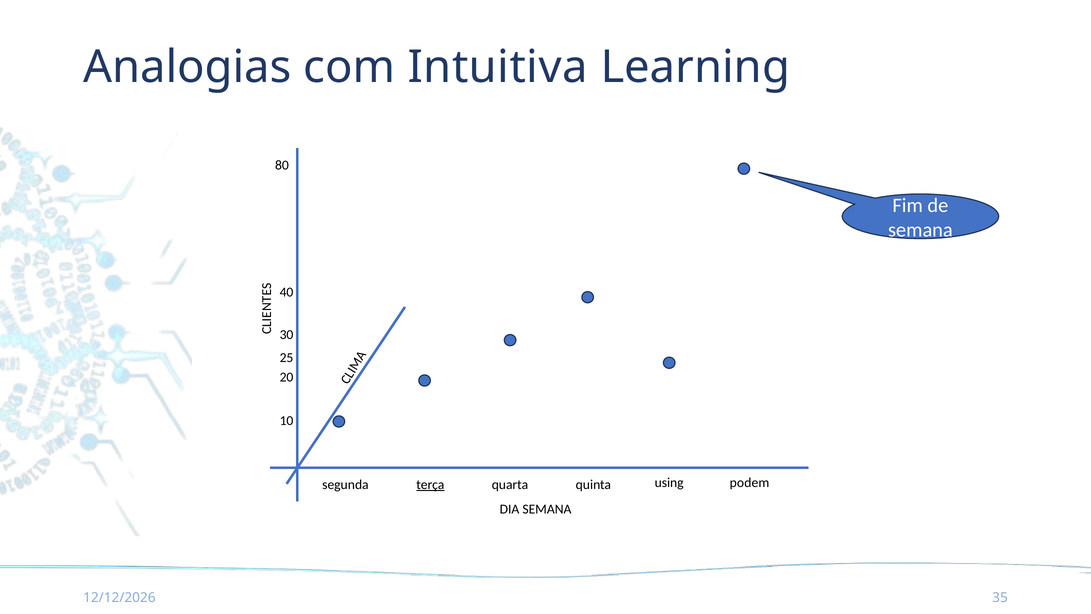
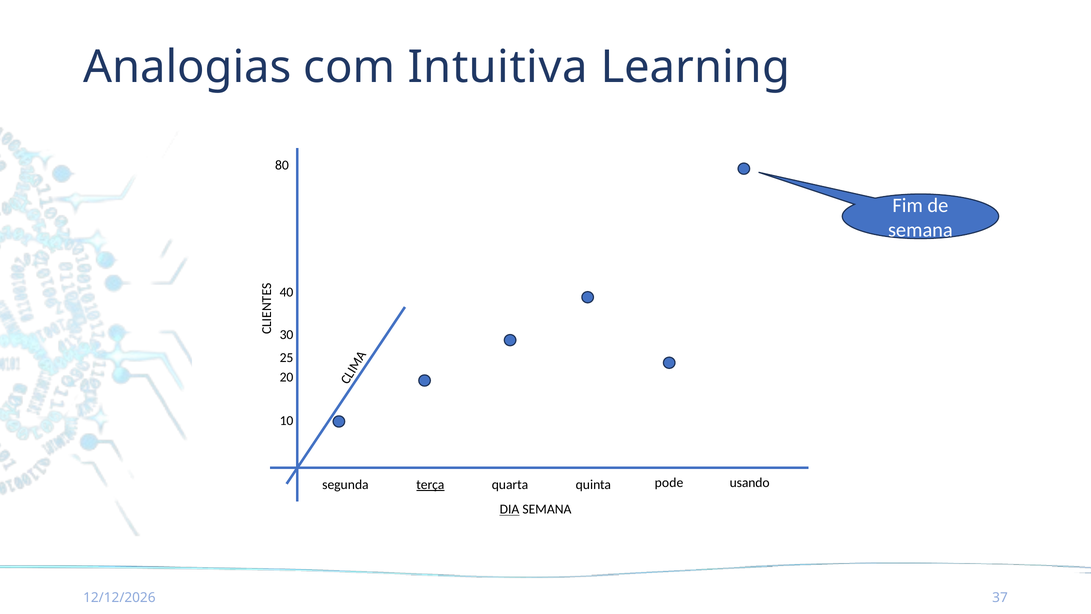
using: using -> pode (669, 483)
podem: podem -> usando (750, 483)
DIA underline: none -> present (509, 509)
35: 35 -> 37 (1000, 597)
